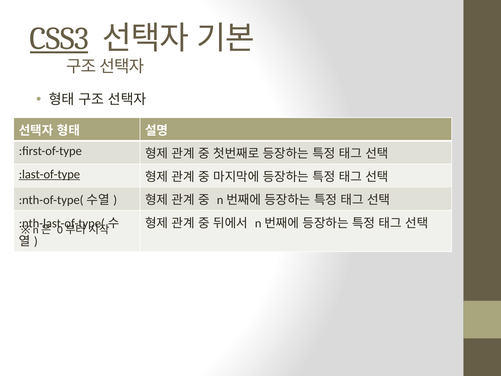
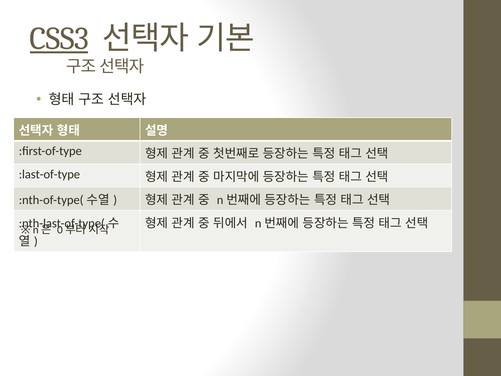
:last-of-type underline: present -> none (49, 174)
